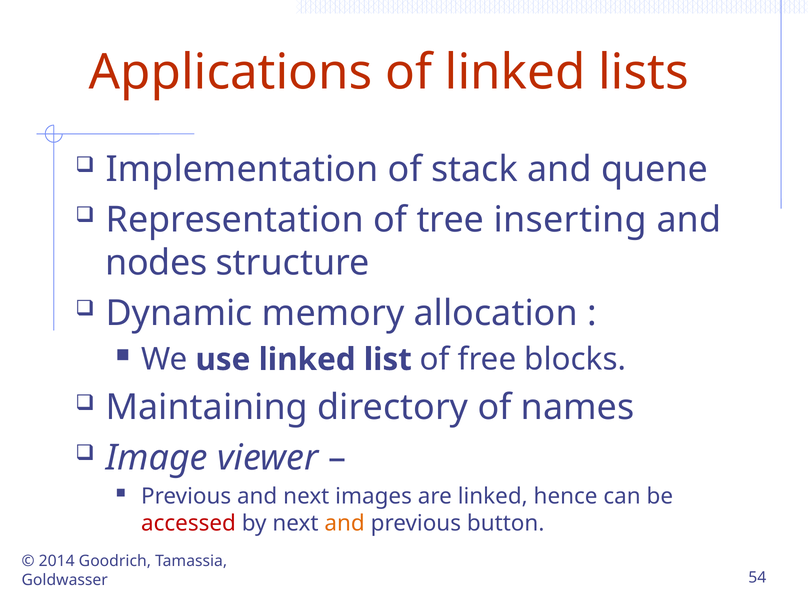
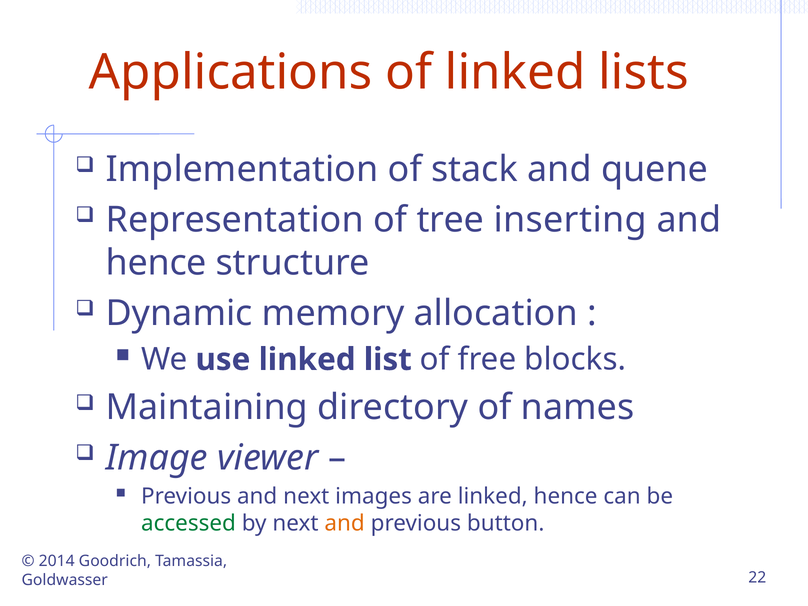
nodes: nodes -> hence (156, 263)
accessed colour: red -> green (188, 523)
54: 54 -> 22 (757, 578)
